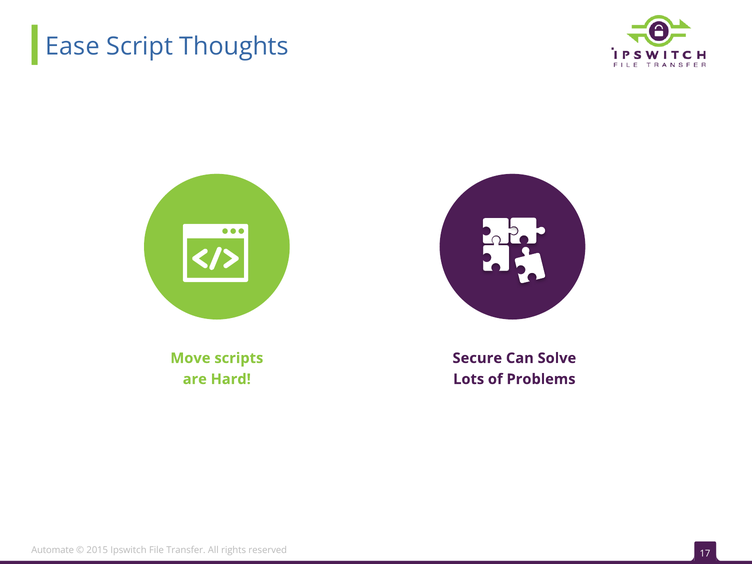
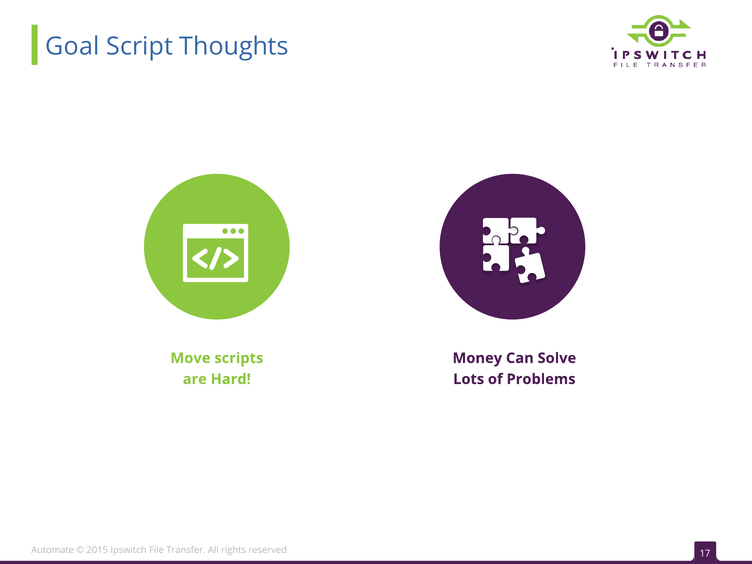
Ease: Ease -> Goal (72, 46)
Secure: Secure -> Money (477, 358)
